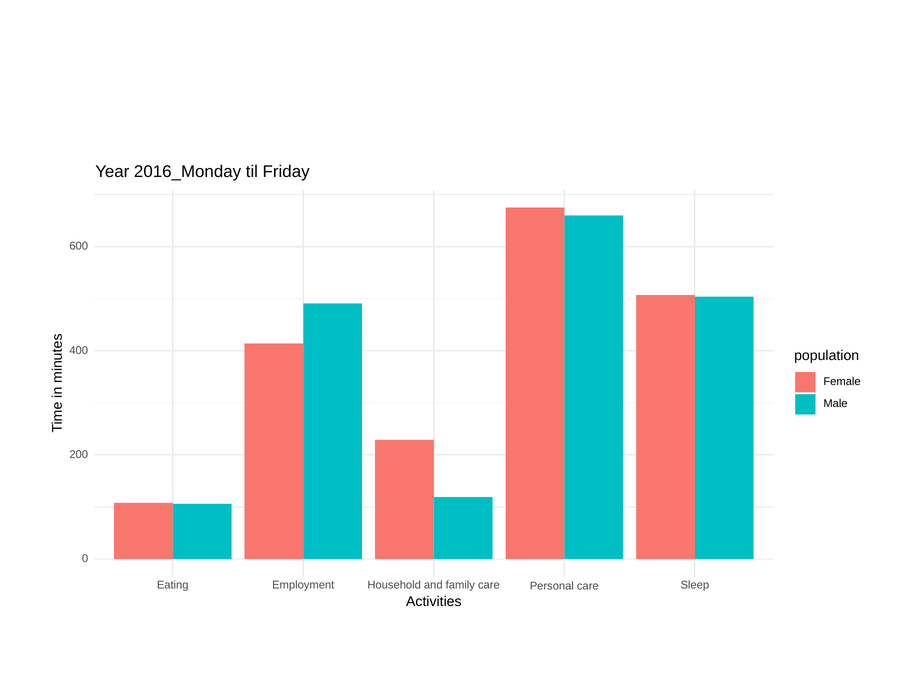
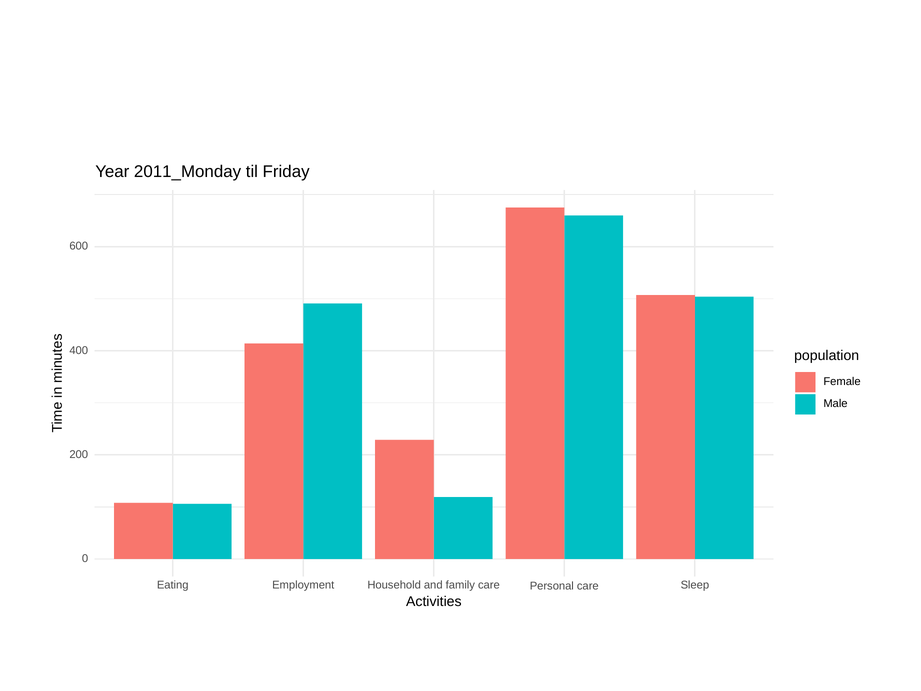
2016_Monday: 2016_Monday -> 2011_Monday (188, 171)
